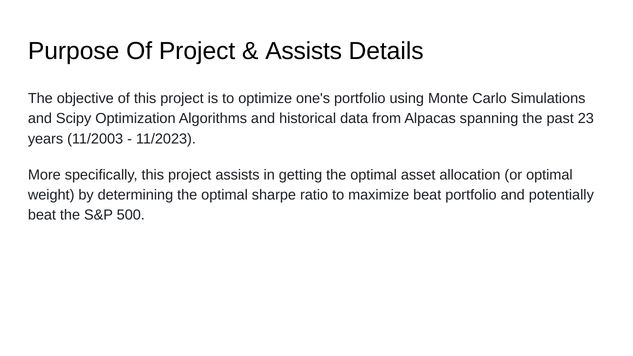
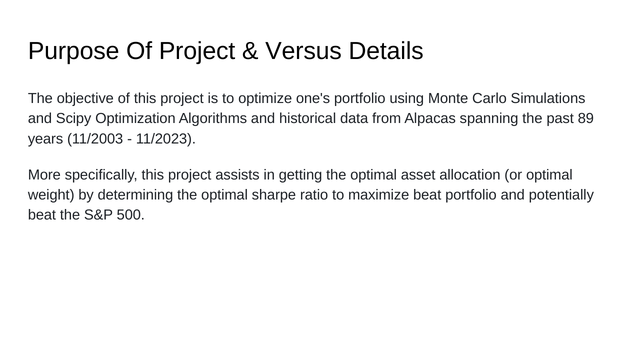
Assists: Assists -> Versus (304, 51)
23: 23 -> 89 (586, 119)
